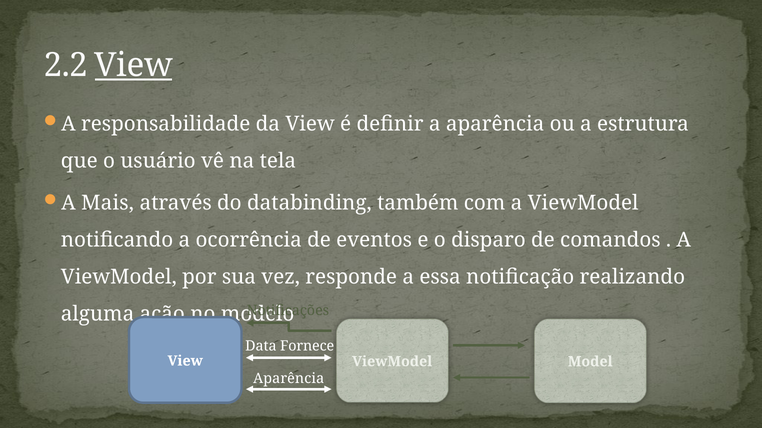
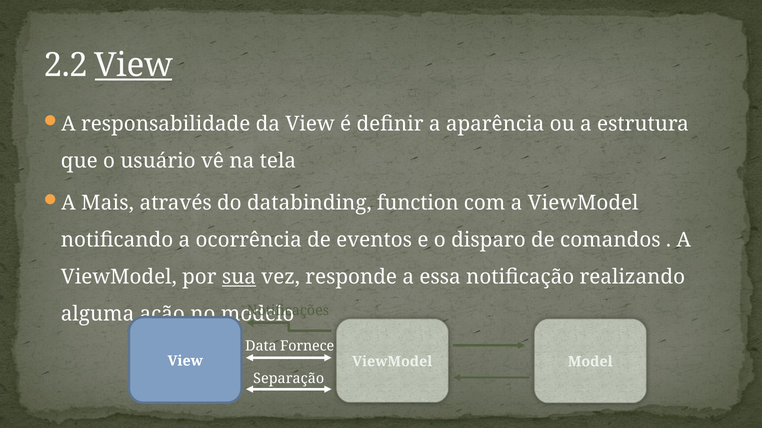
também: também -> function (418, 203)
sua underline: none -> present (239, 278)
Aparência: Aparência -> Separação (289, 379)
